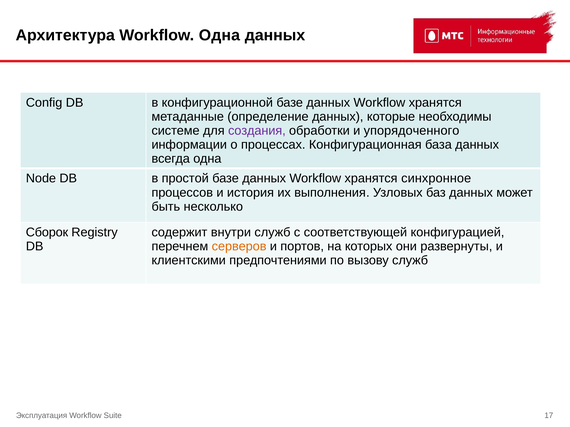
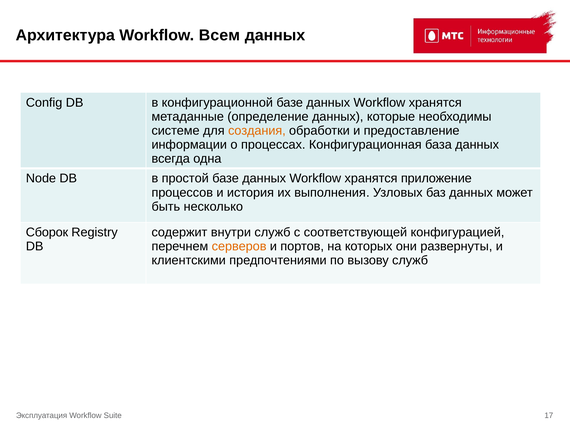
Workflow Одна: Одна -> Всем (219, 35)
создания colour: purple -> orange (257, 131)
упорядоченного: упорядоченного -> предоставление (412, 131)
синхронное: синхронное -> приложение (436, 179)
